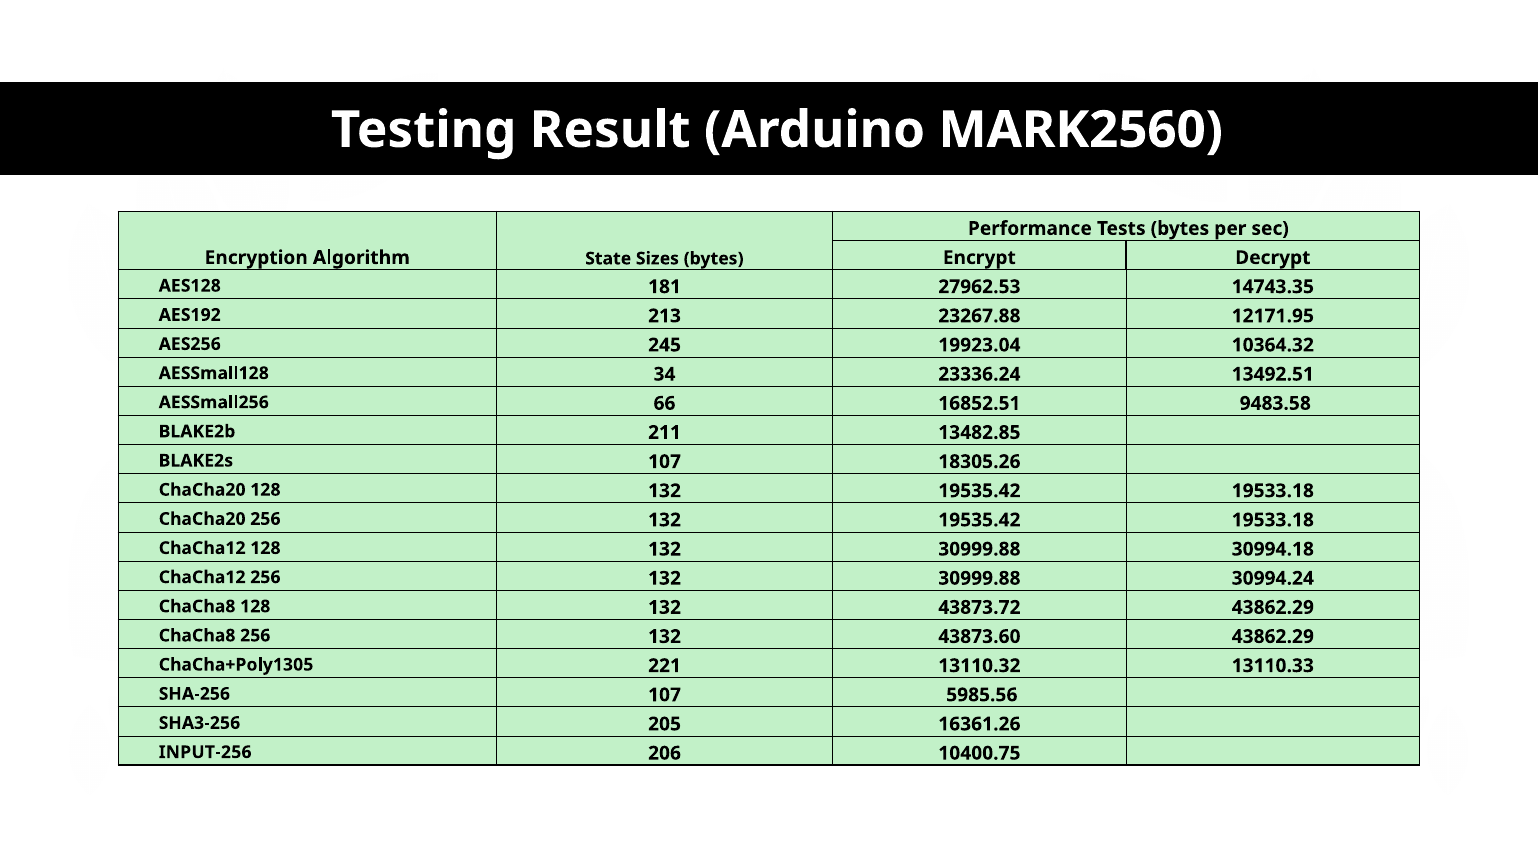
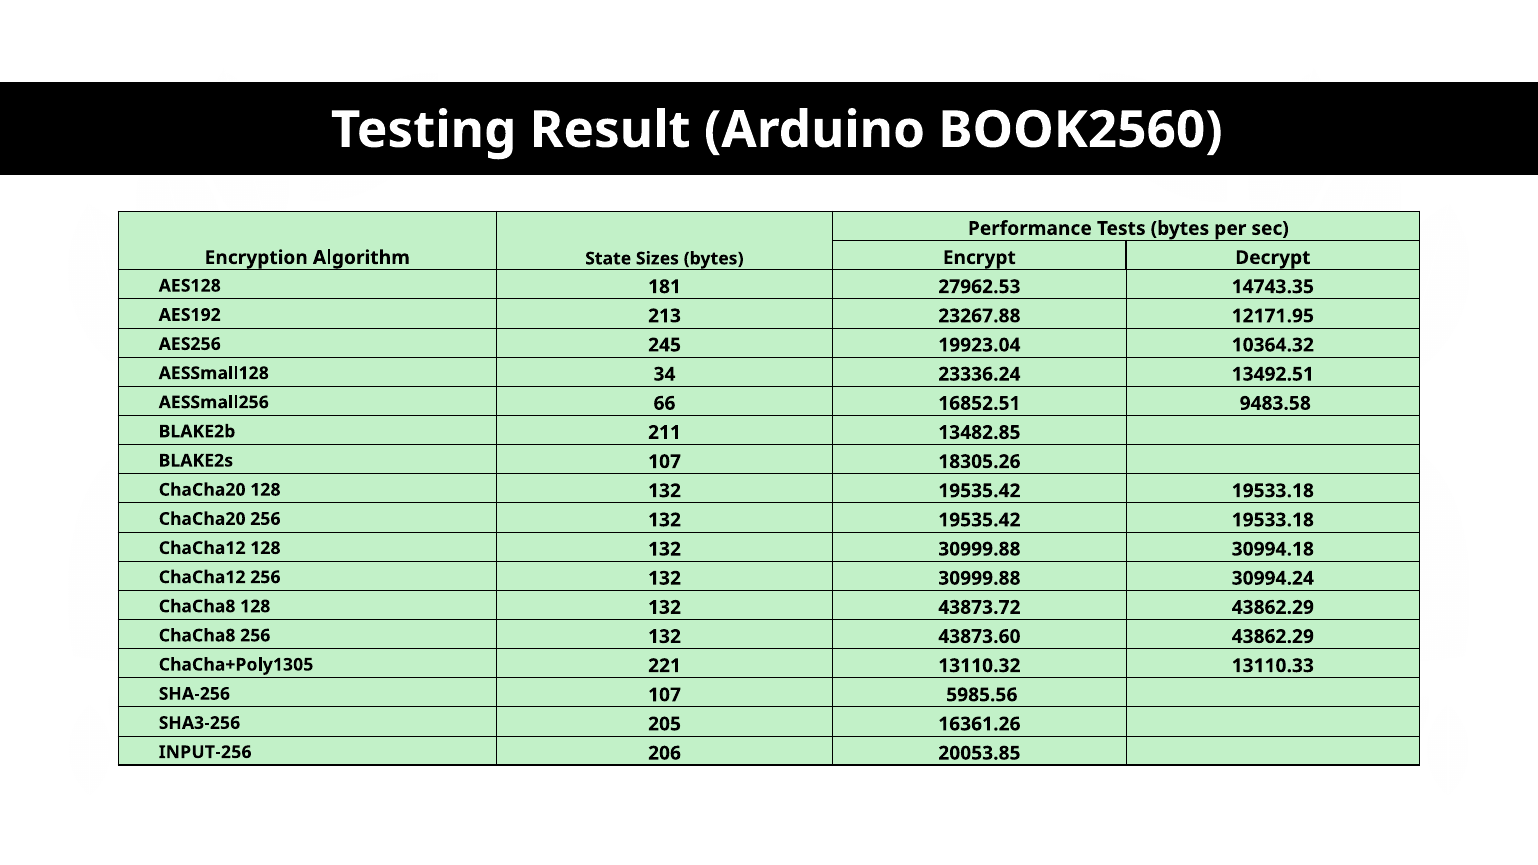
MARK2560: MARK2560 -> BOOK2560 (1081, 130)
10400.75: 10400.75 -> 20053.85 (979, 753)
